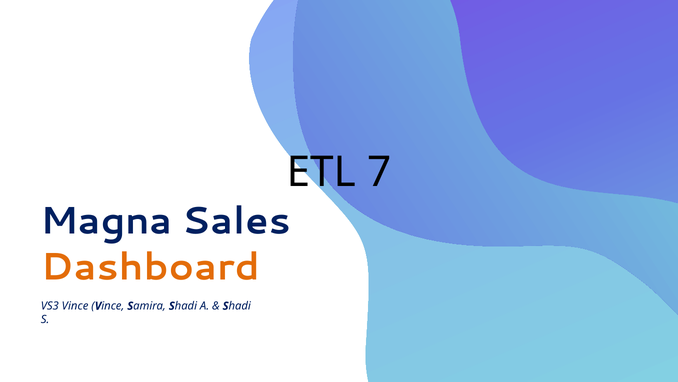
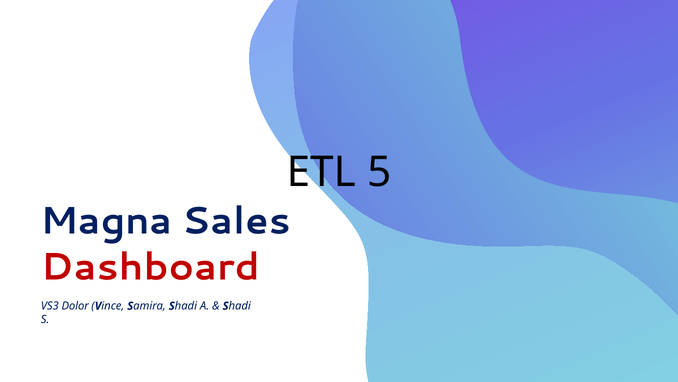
7: 7 -> 5 (379, 172)
Dashboard colour: orange -> red (150, 267)
VS3 Vince: Vince -> Dolor (75, 306)
